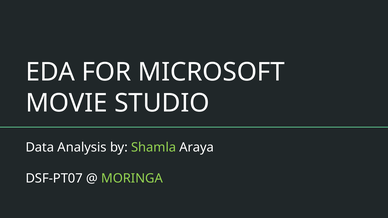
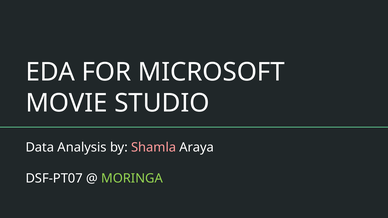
Shamla colour: light green -> pink (154, 148)
